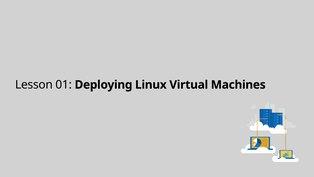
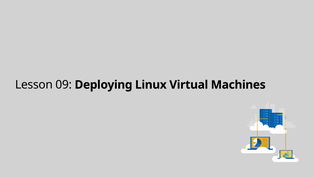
01: 01 -> 09 (64, 85)
